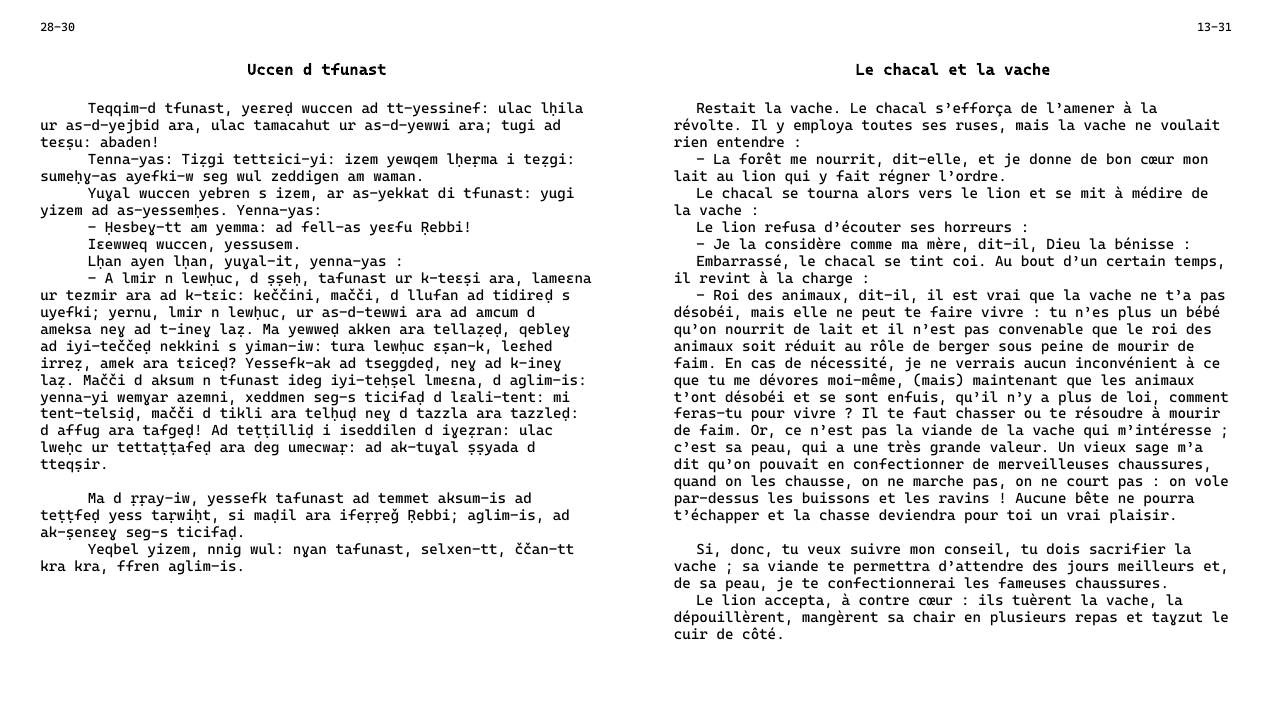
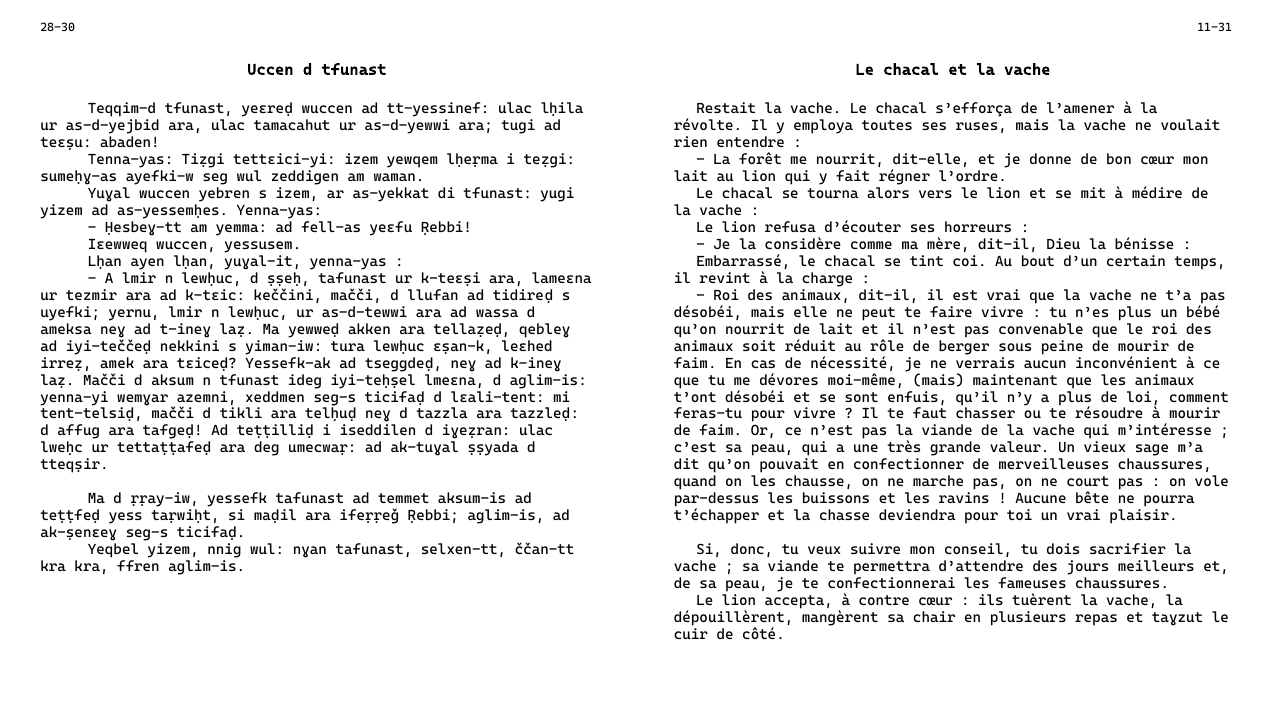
13-31: 13-31 -> 11-31 (1215, 27)
amcum: amcum -> wassa (497, 312)
